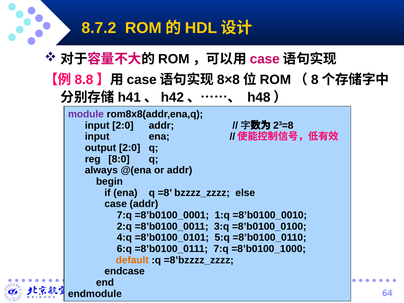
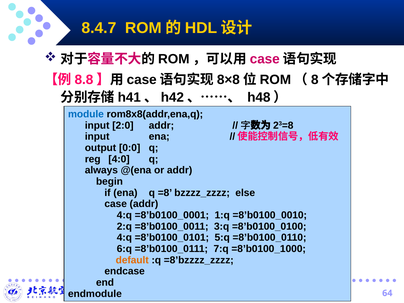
8.7.2: 8.7.2 -> 8.4.7 (99, 28)
module colour: purple -> blue (86, 114)
output 2:0: 2:0 -> 0:0 (130, 148)
8:0: 8:0 -> 4:0 (119, 159)
7:q: 7:q -> 4:q (124, 215)
